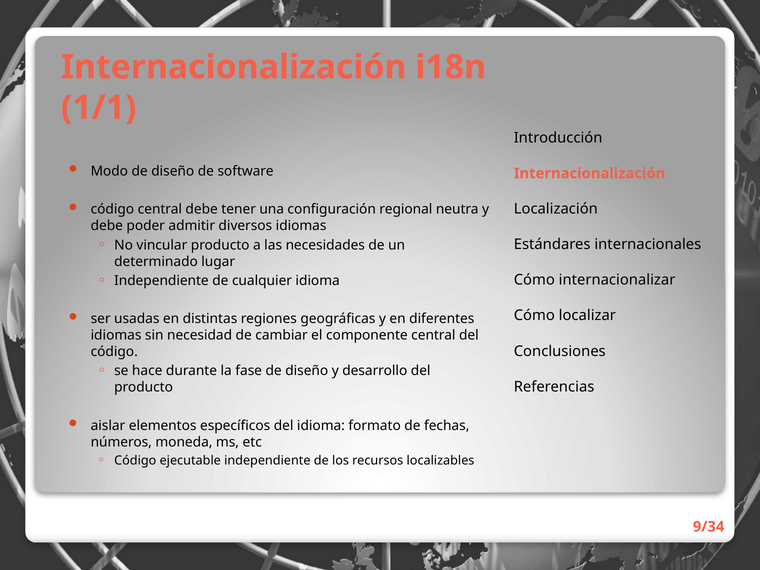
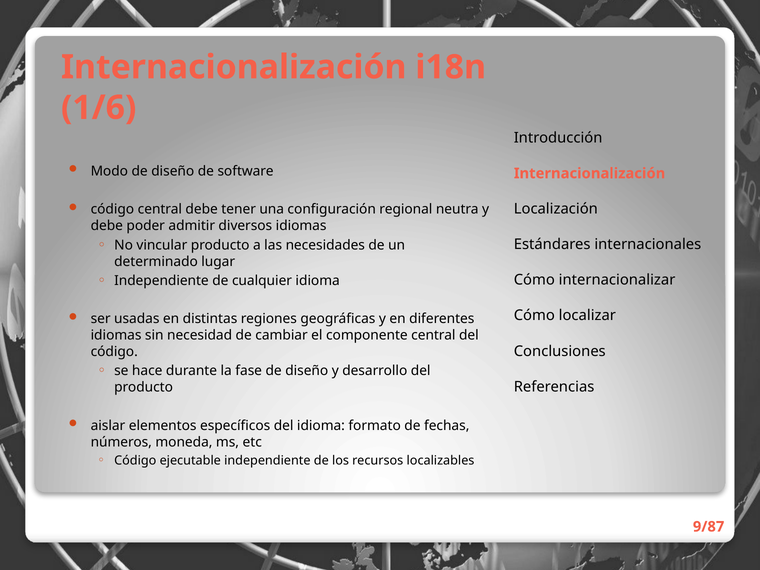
1/1: 1/1 -> 1/6 (99, 108)
9/34: 9/34 -> 9/87 (709, 527)
